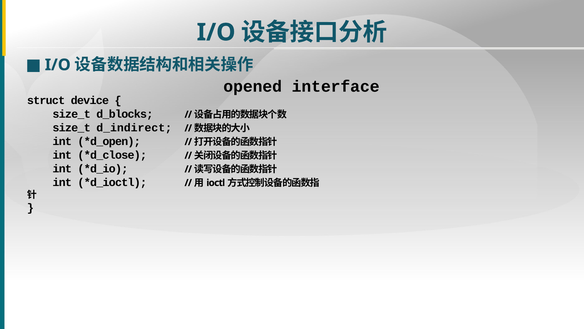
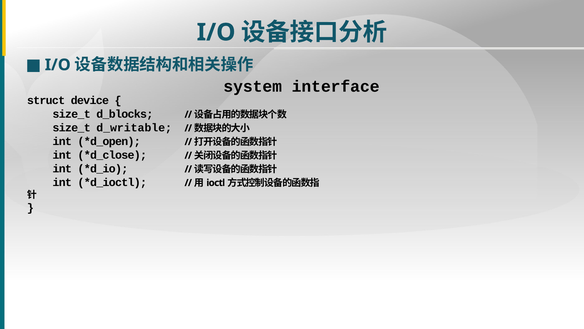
opened: opened -> system (253, 86)
d_indirect: d_indirect -> d_writable (134, 127)
